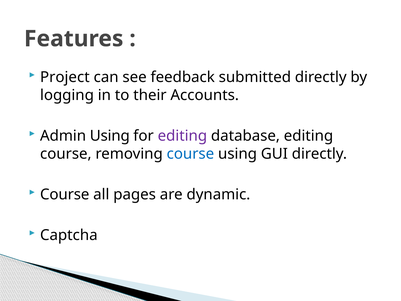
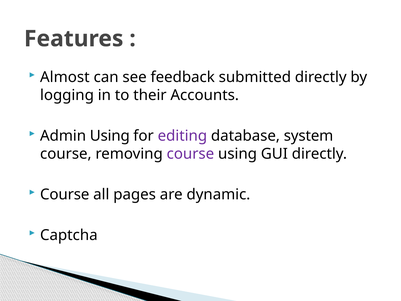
Project: Project -> Almost (65, 77)
database editing: editing -> system (309, 136)
course colour: blue -> purple (190, 154)
